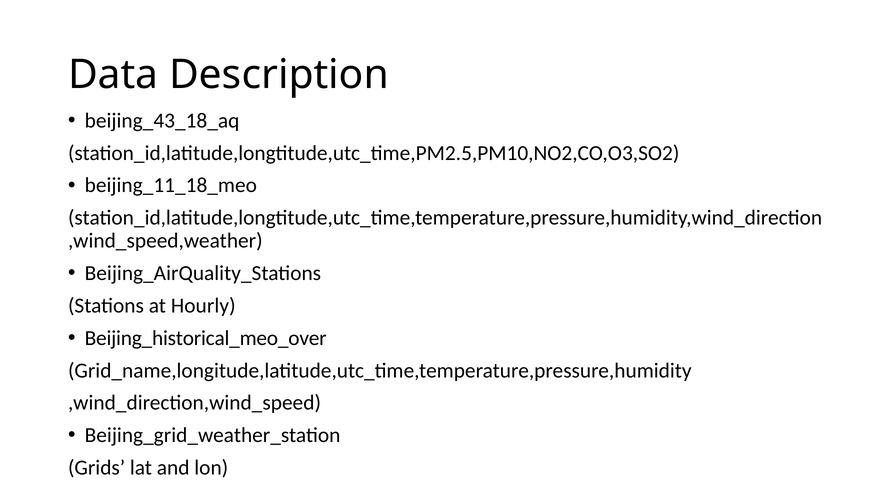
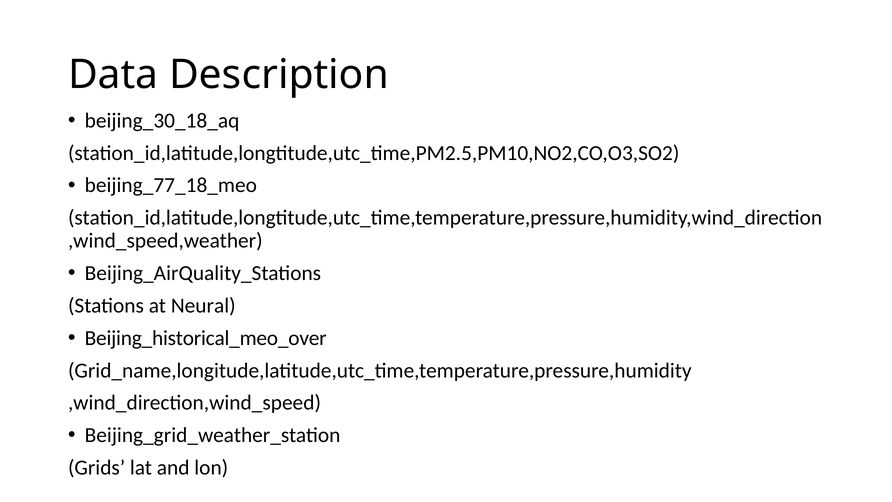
beijing_43_18_aq: beijing_43_18_aq -> beijing_30_18_aq (162, 121)
beijing_11_18_meo: beijing_11_18_meo -> beijing_77_18_meo (171, 185)
Hourly: Hourly -> Neural (203, 306)
